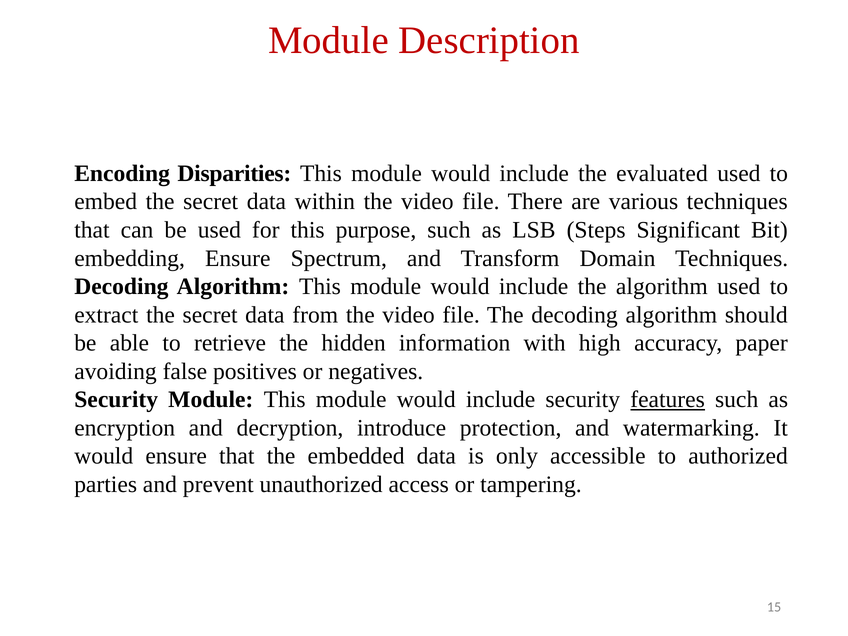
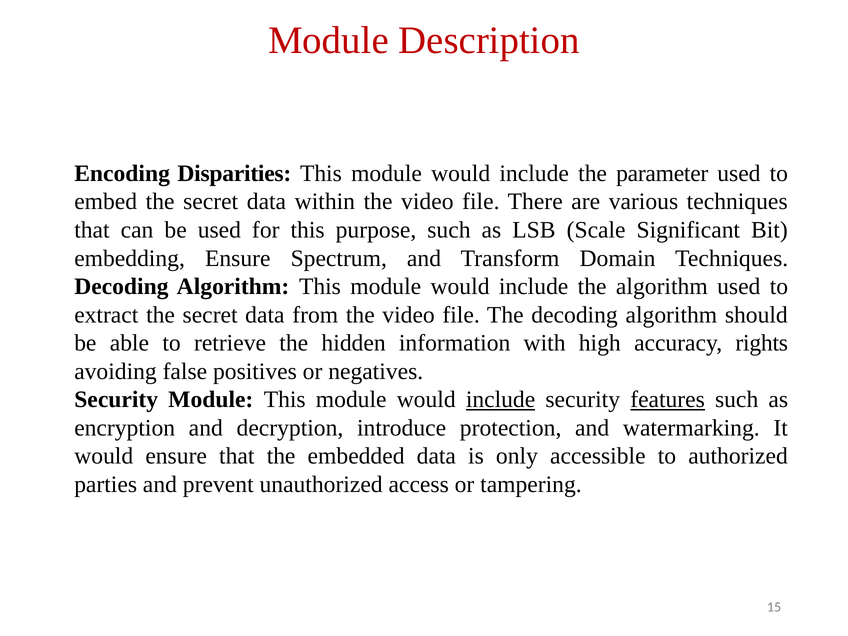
evaluated: evaluated -> parameter (662, 173)
Steps: Steps -> Scale (596, 230)
paper: paper -> rights (762, 343)
include underline: none -> present (501, 400)
